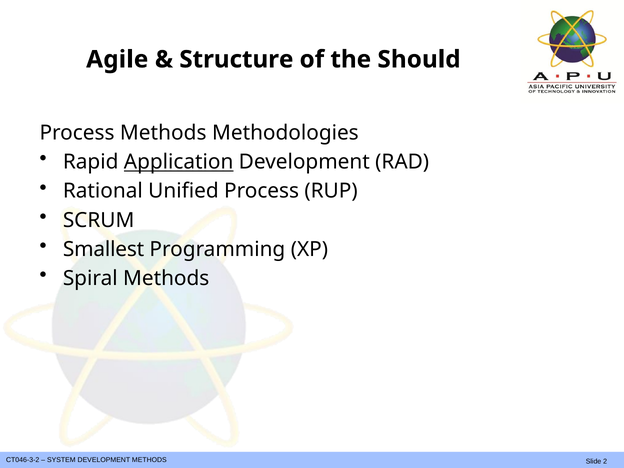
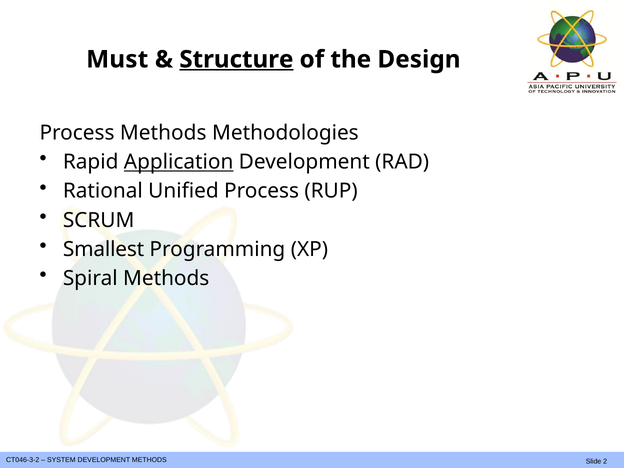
Agile: Agile -> Must (117, 59)
Structure underline: none -> present (236, 59)
Should: Should -> Design (419, 59)
